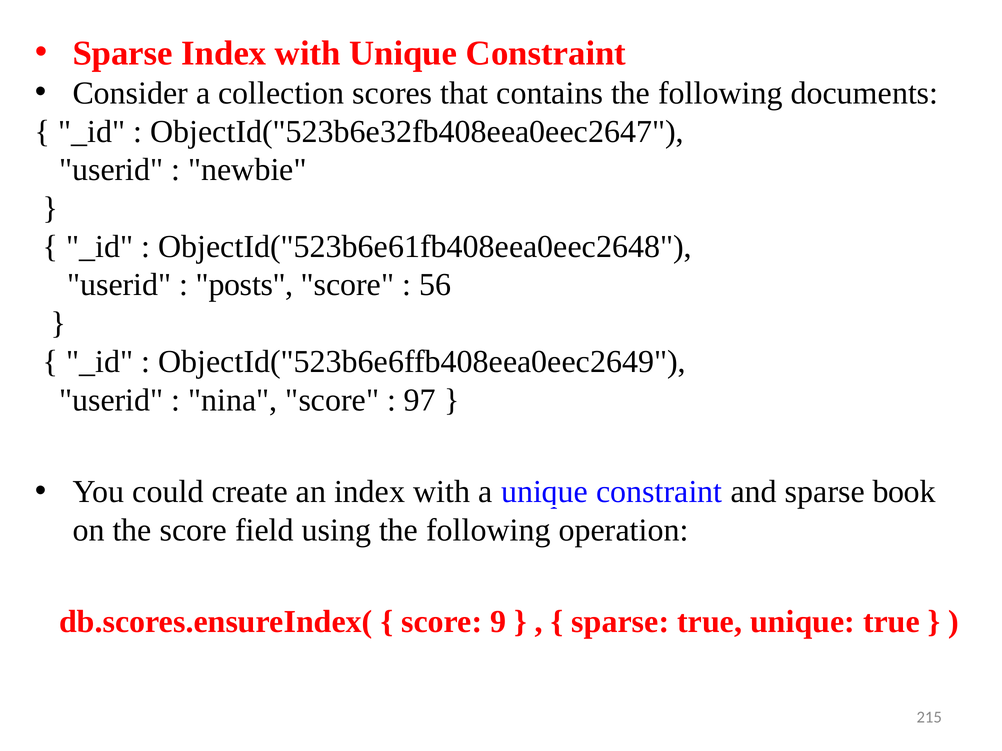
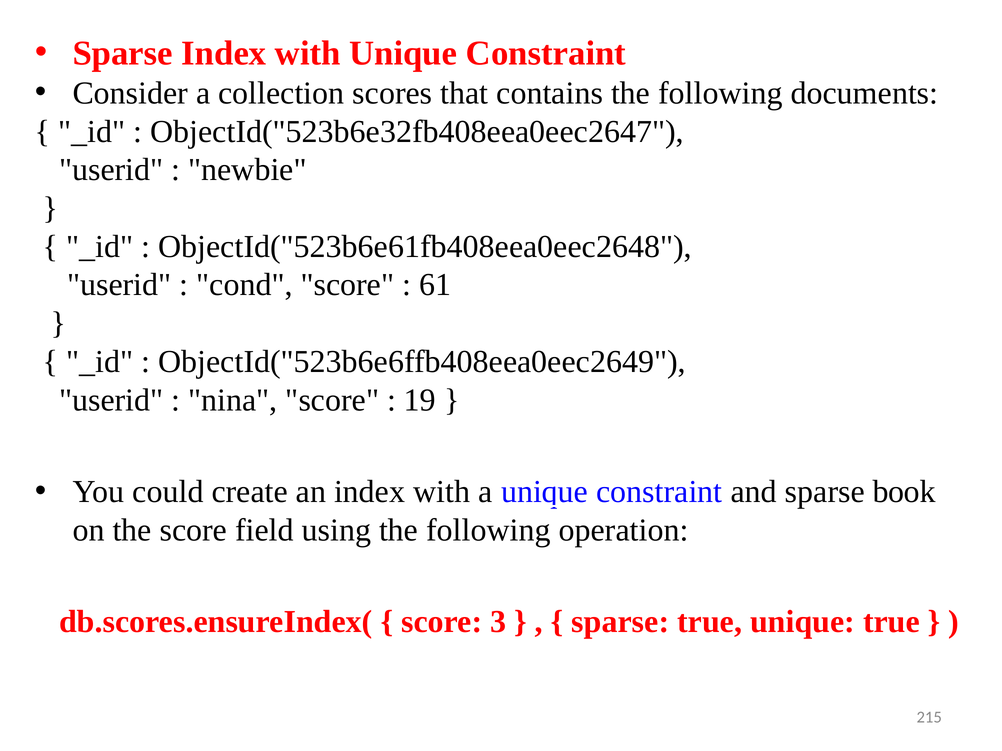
posts: posts -> cond (244, 285)
56: 56 -> 61 (435, 285)
97: 97 -> 19 (420, 400)
9: 9 -> 3 (498, 622)
